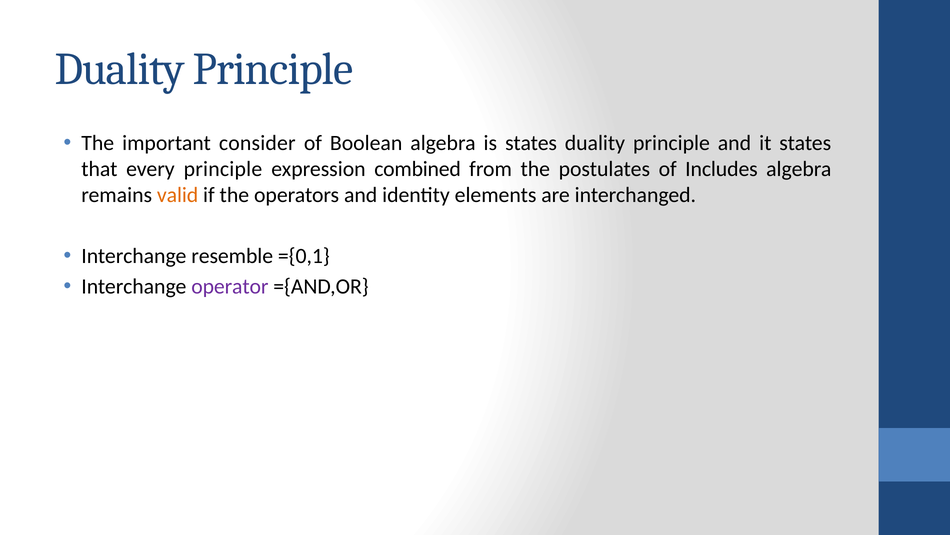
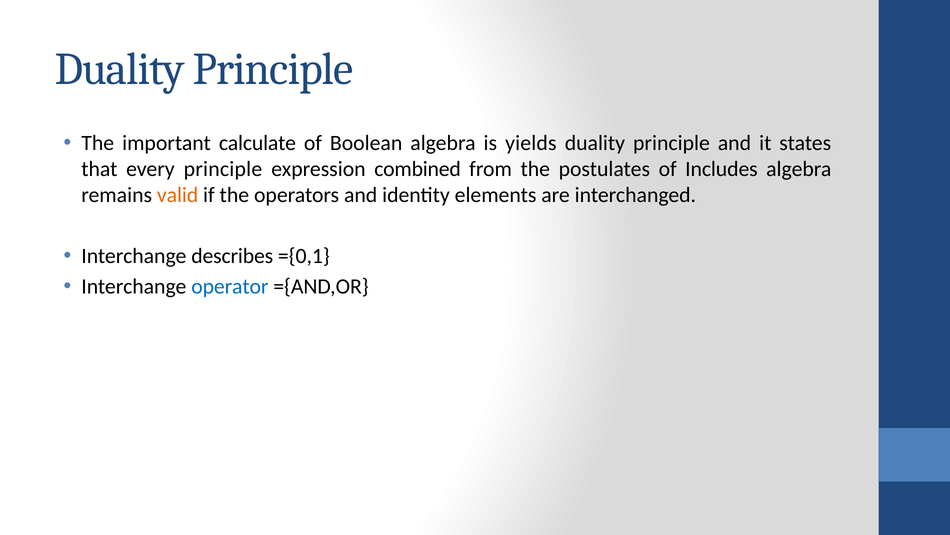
consider: consider -> calculate (257, 143)
is states: states -> yields (531, 143)
resemble: resemble -> describes (232, 256)
operator colour: purple -> blue (230, 286)
